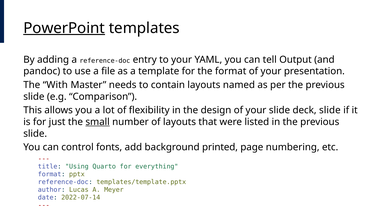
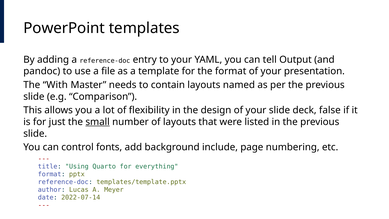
PowerPoint underline: present -> none (64, 28)
deck slide: slide -> false (330, 110)
printed: printed -> include (220, 147)
